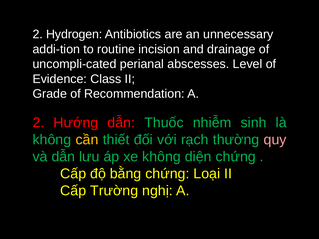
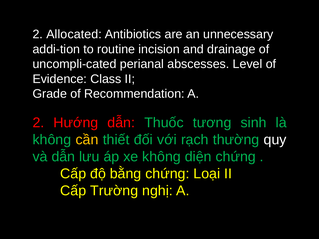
Hydrogen: Hydrogen -> Allocated (74, 34)
nhiễm: nhiễm -> tương (212, 123)
quy colour: pink -> white (275, 140)
